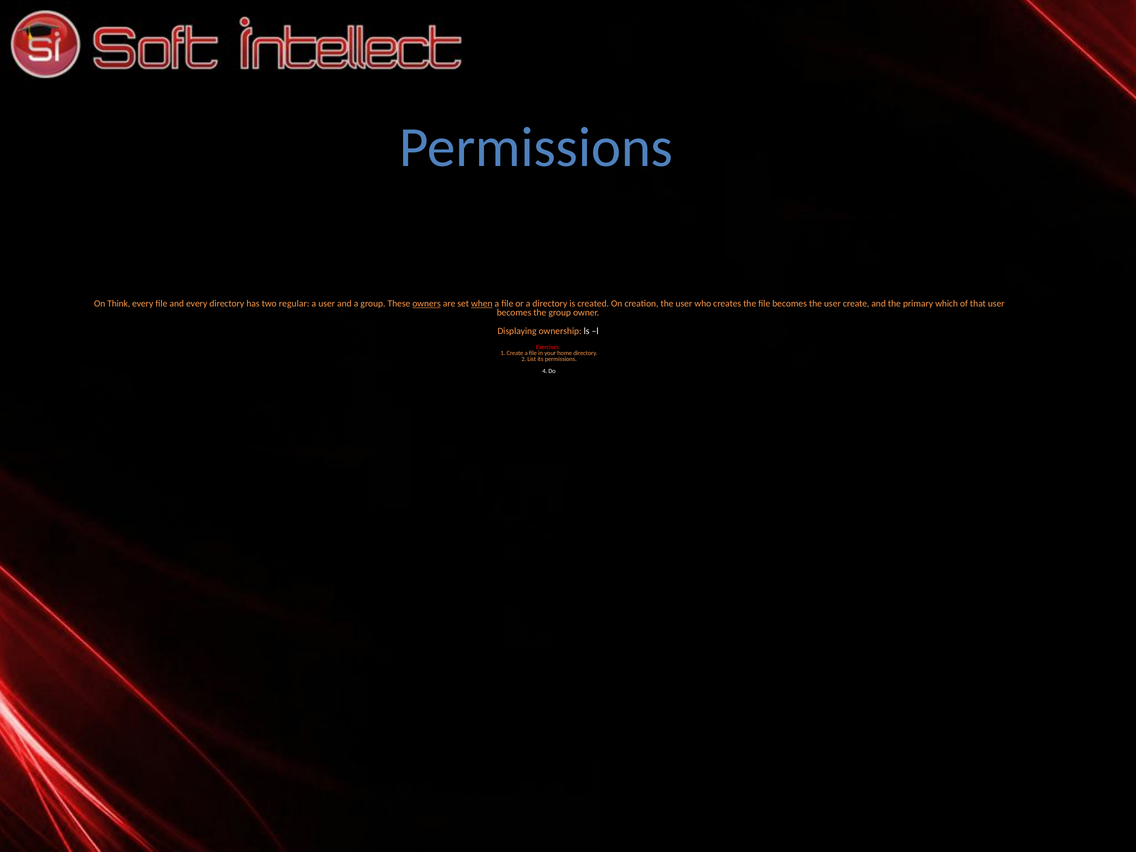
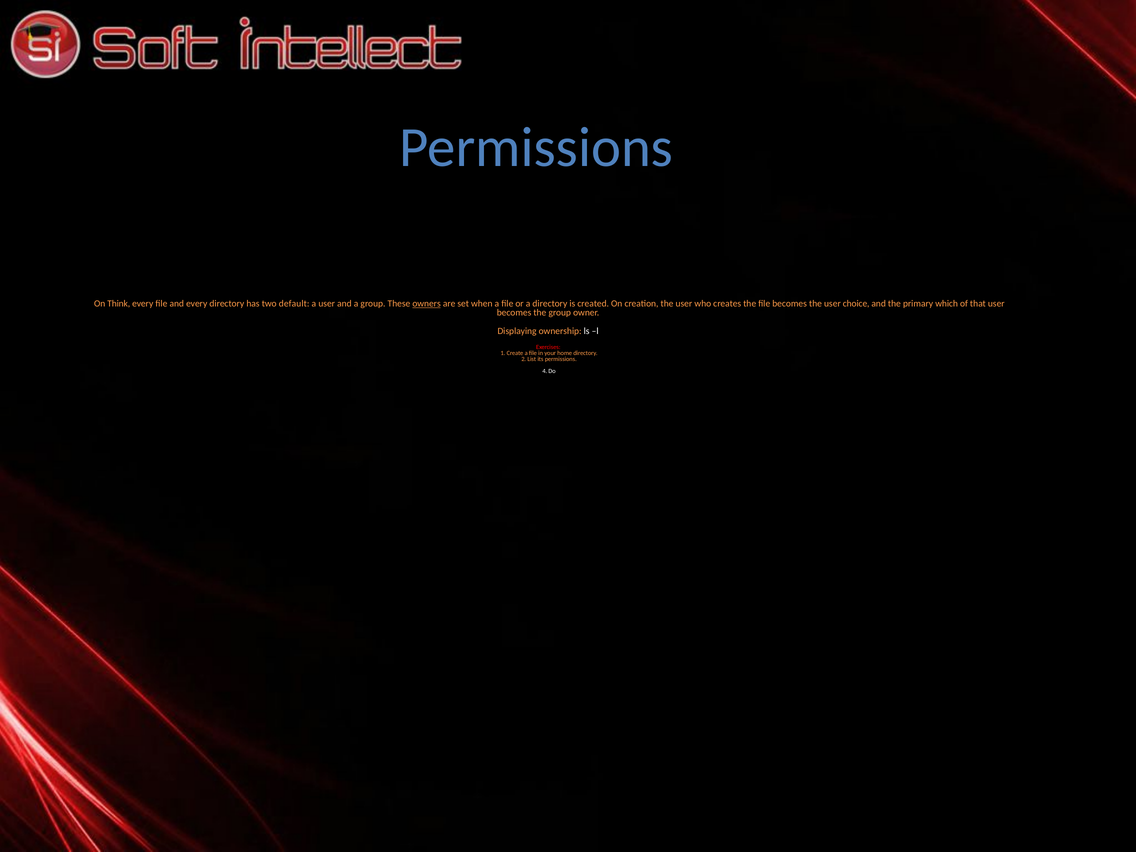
regular: regular -> default (294, 304)
when underline: present -> none (482, 304)
user create: create -> choice (856, 304)
